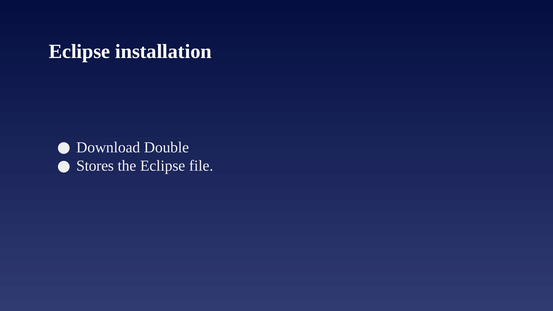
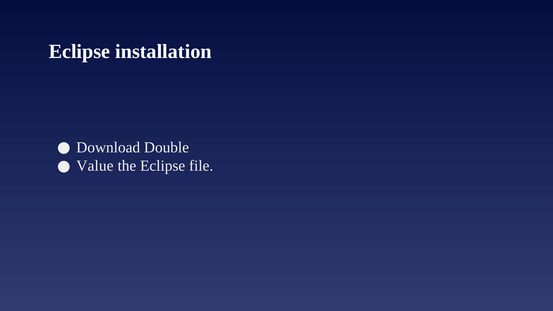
Stores: Stores -> Value (95, 166)
